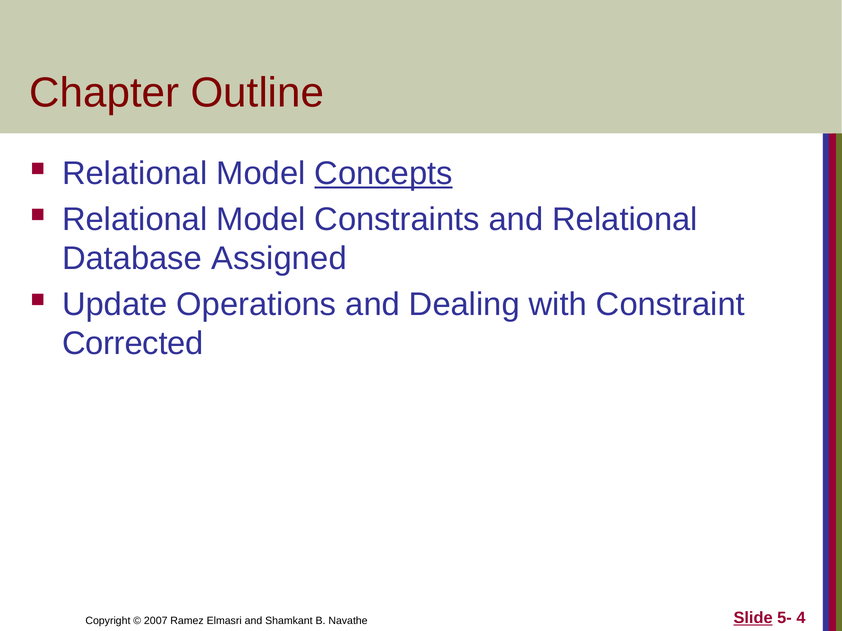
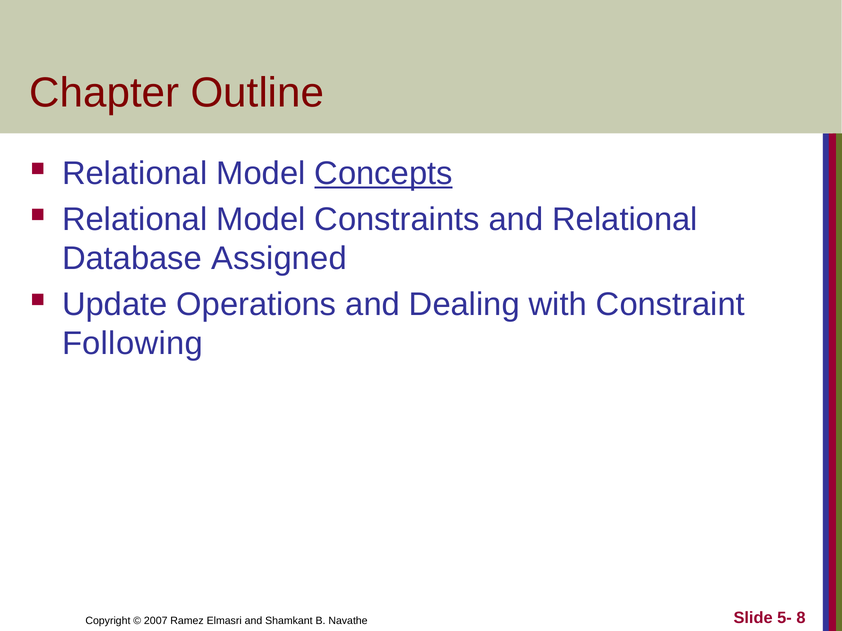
Corrected: Corrected -> Following (132, 344)
Slide underline: present -> none (753, 619)
4: 4 -> 8 (801, 619)
